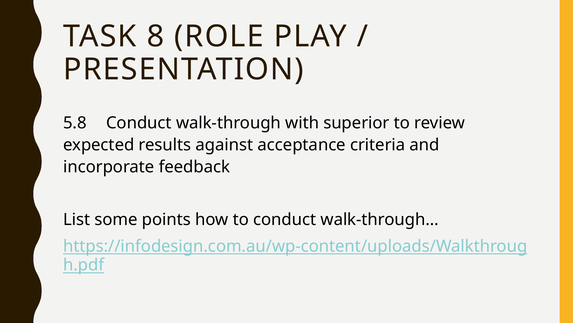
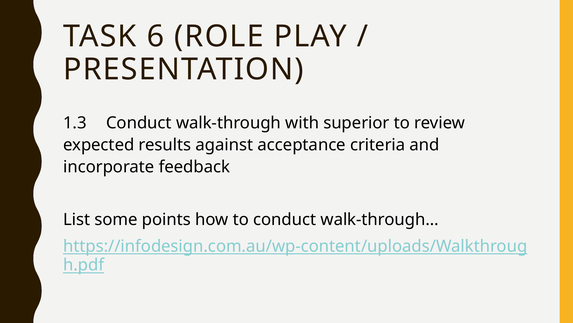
8: 8 -> 6 (155, 36)
5.8: 5.8 -> 1.3 (75, 123)
